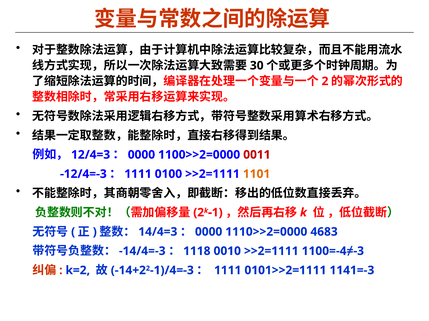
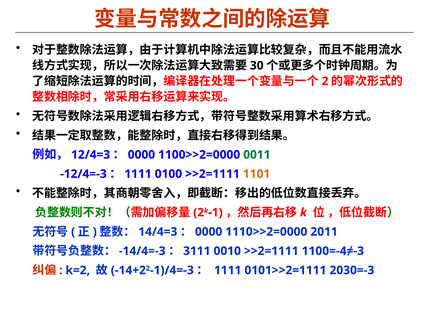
0011 colour: red -> green (257, 155)
4683: 4683 -> 2011 (324, 232)
1118: 1118 -> 3111 (197, 252)
1141=-3: 1141=-3 -> 2030=-3 (352, 271)
